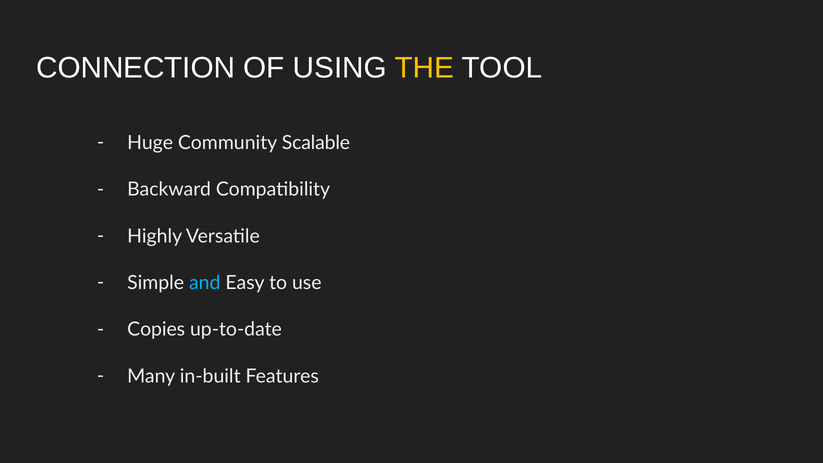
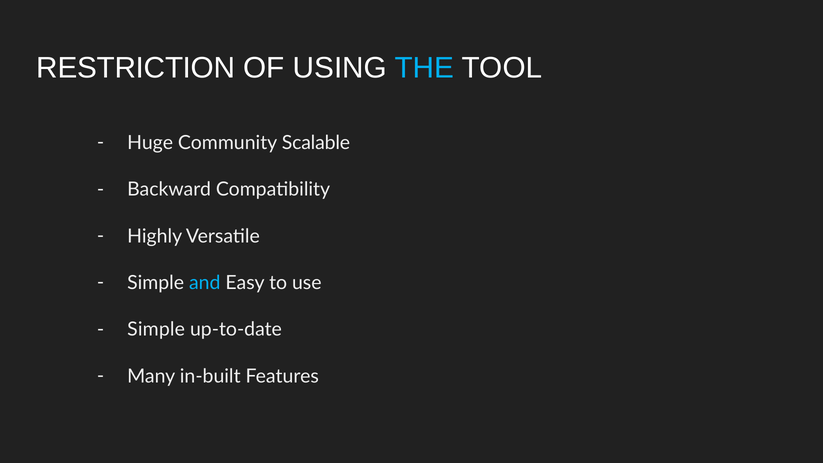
CONNECTION: CONNECTION -> RESTRICTION (136, 68)
THE colour: yellow -> light blue (424, 68)
Copies: Copies -> Simple (156, 329)
